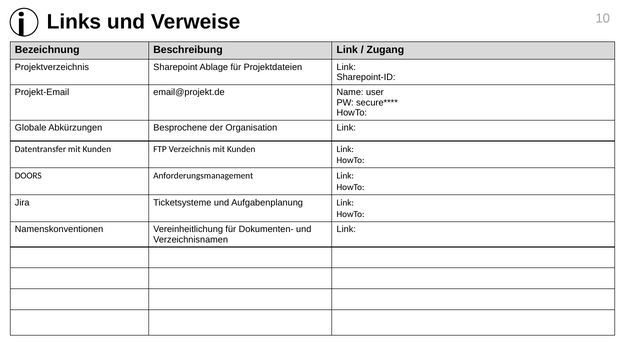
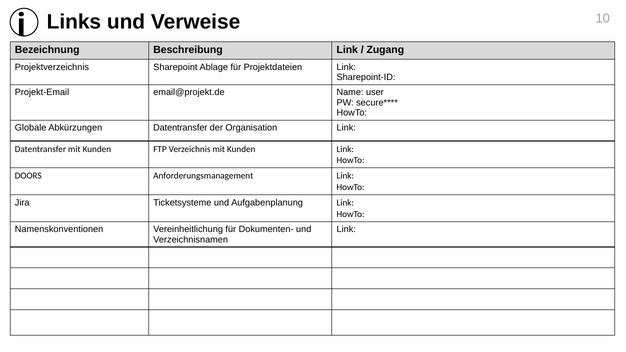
Abkürzungen Besprochene: Besprochene -> Datentransfer (180, 128)
